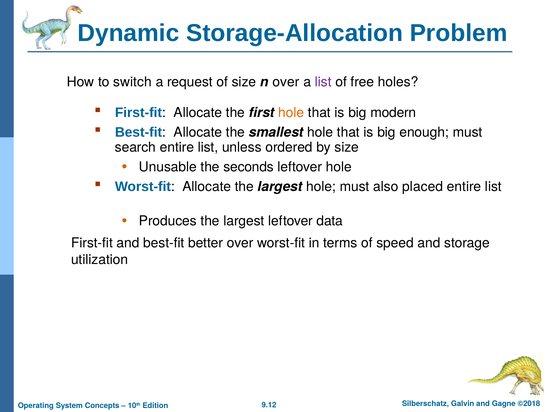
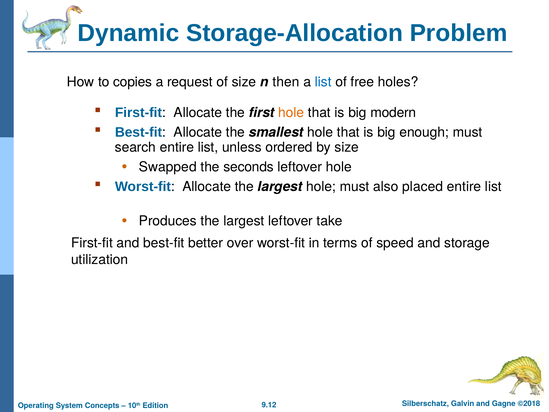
switch: switch -> copies (133, 82)
n over: over -> then (286, 82)
list colour: purple -> blue (323, 82)
Unusable: Unusable -> Swapped (168, 167)
data: data -> take (330, 221)
